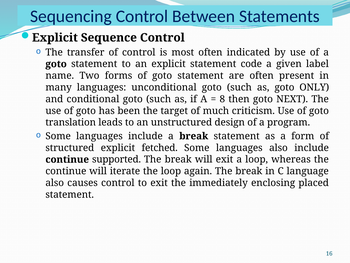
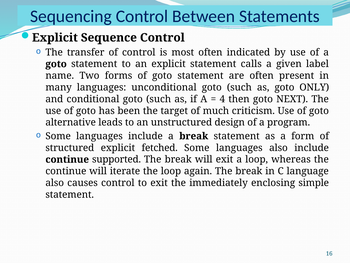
code: code -> calls (251, 64)
8: 8 -> 4 (222, 99)
translation: translation -> alternative (71, 122)
placed: placed -> simple (314, 183)
